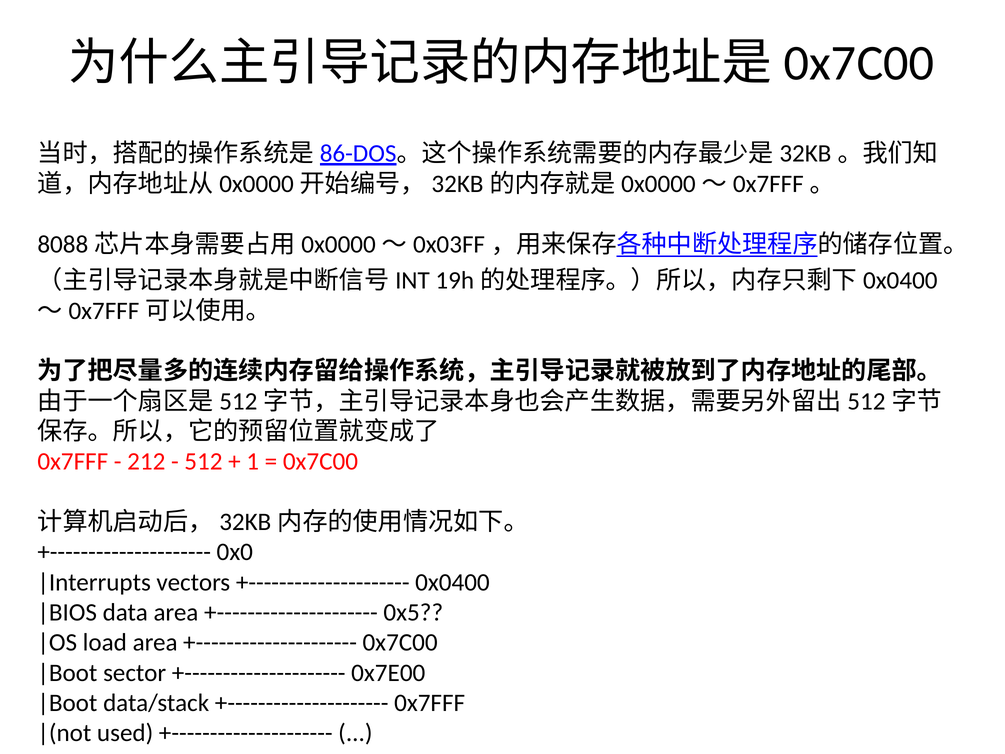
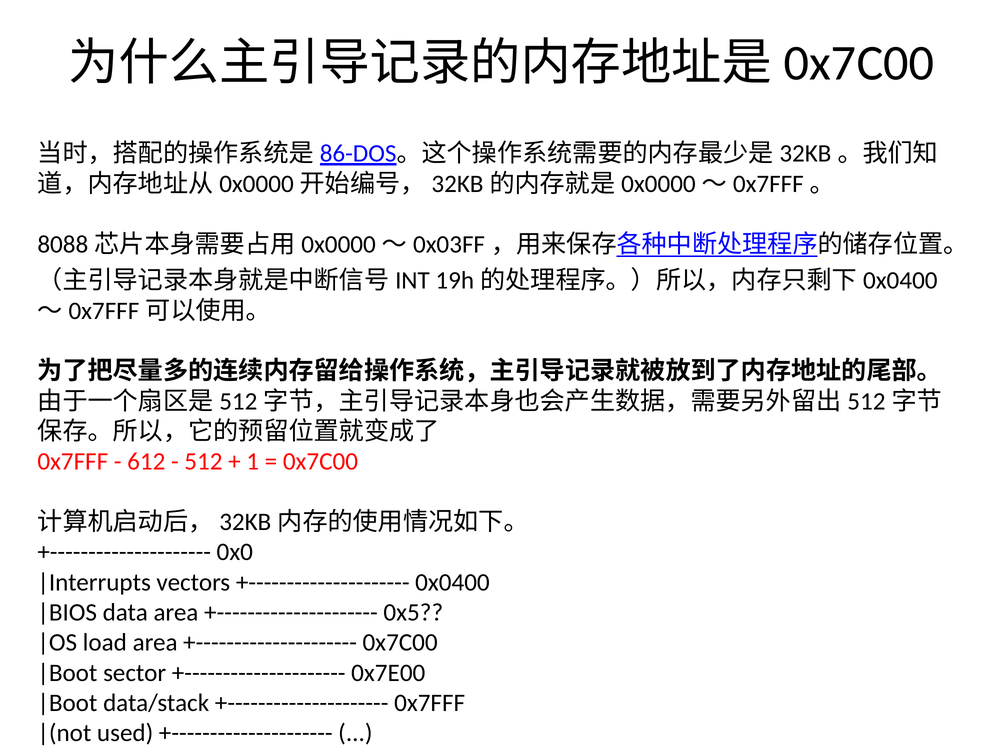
212: 212 -> 612 (146, 461)
